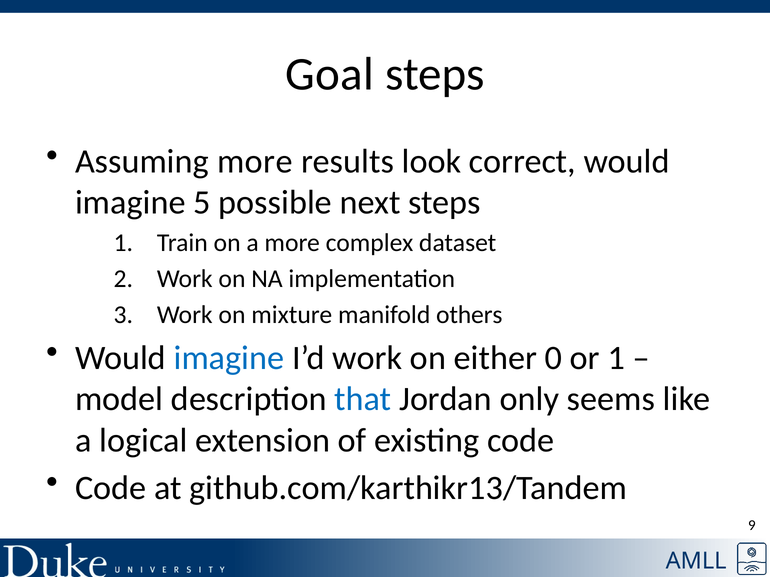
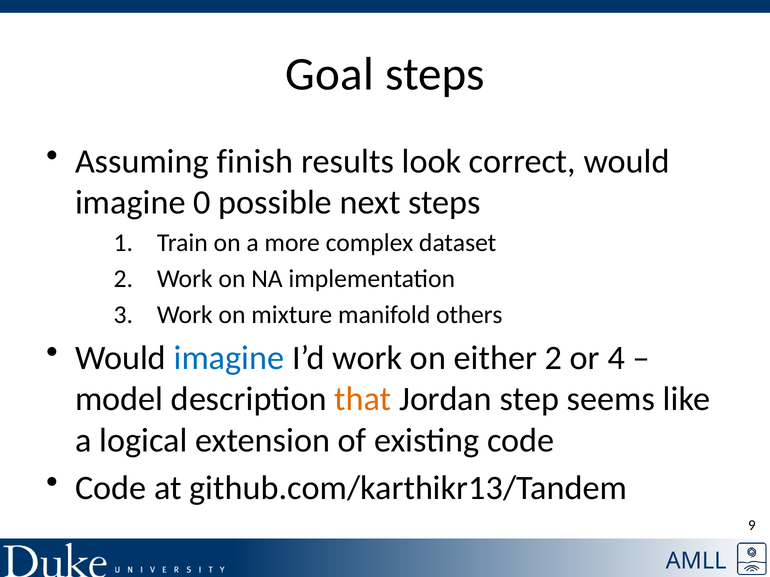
Assuming more: more -> finish (255, 162)
5: 5 -> 0 (202, 203)
either 0: 0 -> 2 (554, 358)
or 1: 1 -> 4 (616, 358)
that colour: blue -> orange (363, 400)
only: only -> step (529, 400)
